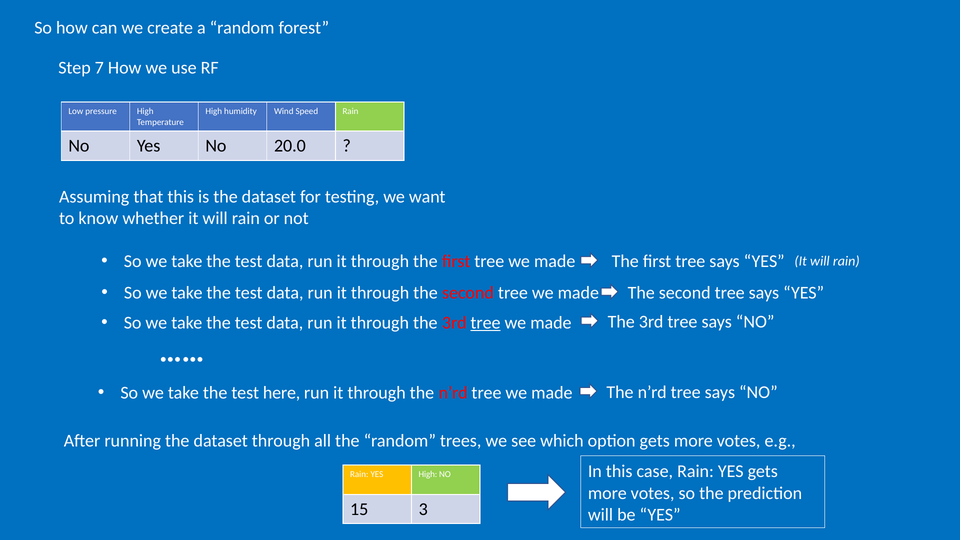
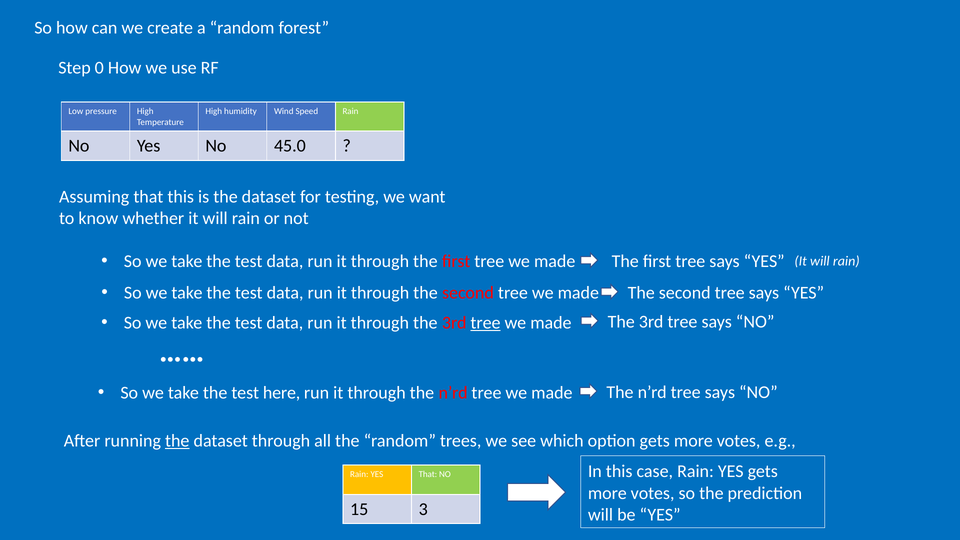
7: 7 -> 0 (99, 68)
20.0: 20.0 -> 45.0 (290, 146)
the underline: none -> present (177, 441)
YES High: High -> That (428, 474)
